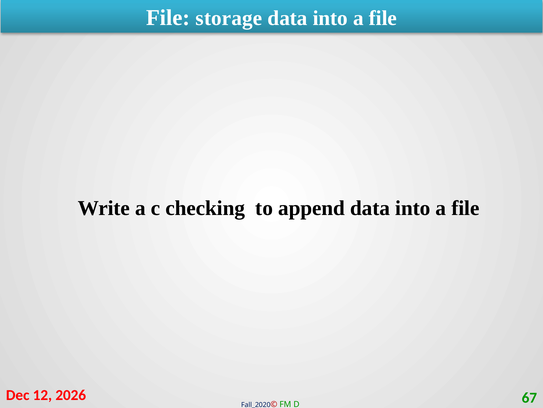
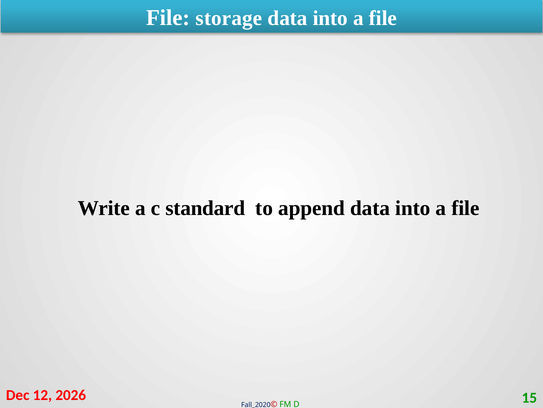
checking: checking -> standard (205, 208)
67: 67 -> 15 (529, 397)
